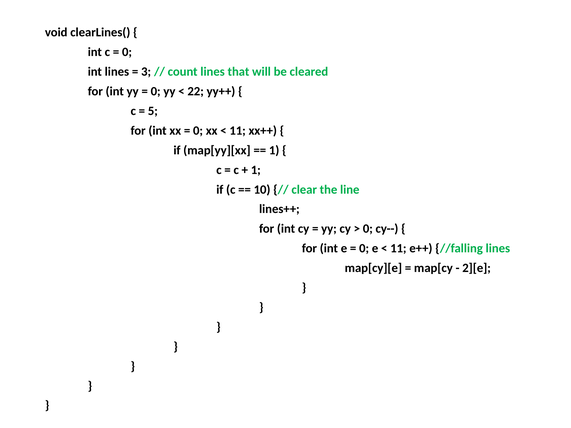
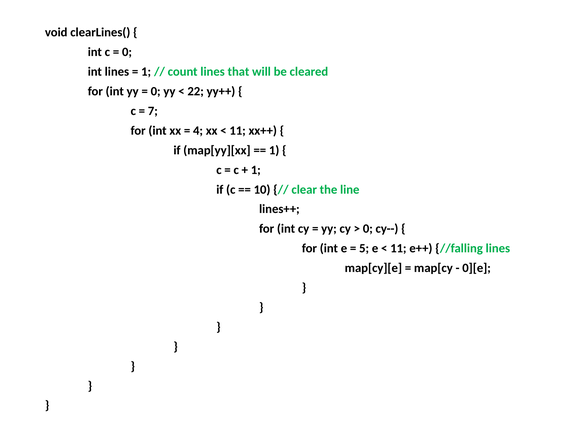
3: 3 -> 1 (146, 72)
5: 5 -> 7 (153, 111)
0: 0 -> 4 (198, 131)
0: 0 -> 5 (364, 249)
2][e: 2][e -> 0][e (477, 268)
